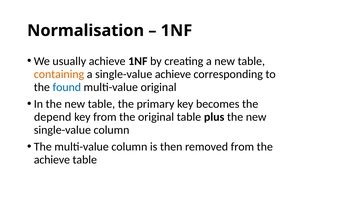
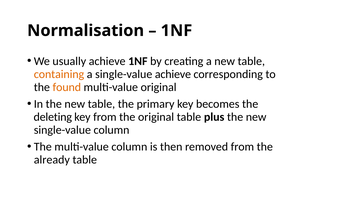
found colour: blue -> orange (67, 87)
depend: depend -> deleting (53, 117)
achieve: achieve -> already (52, 160)
